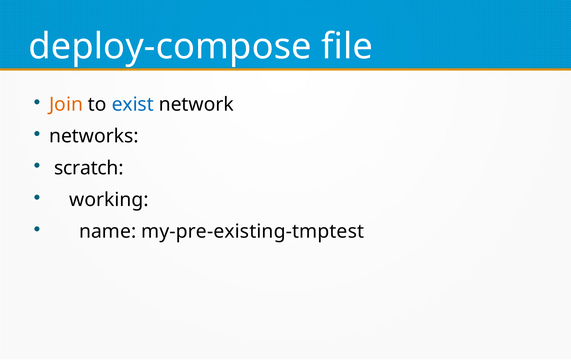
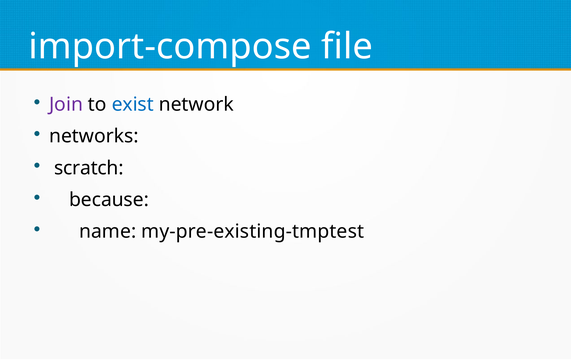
deploy-compose: deploy-compose -> import-compose (170, 47)
Join colour: orange -> purple (66, 104)
working: working -> because (109, 200)
